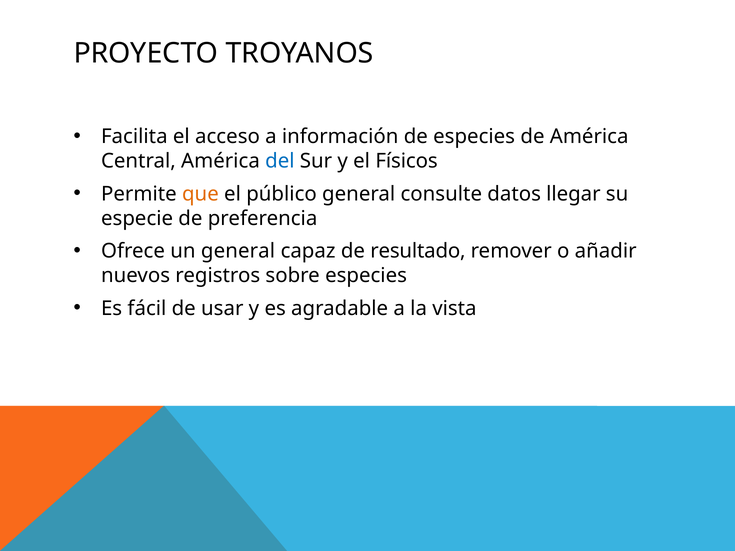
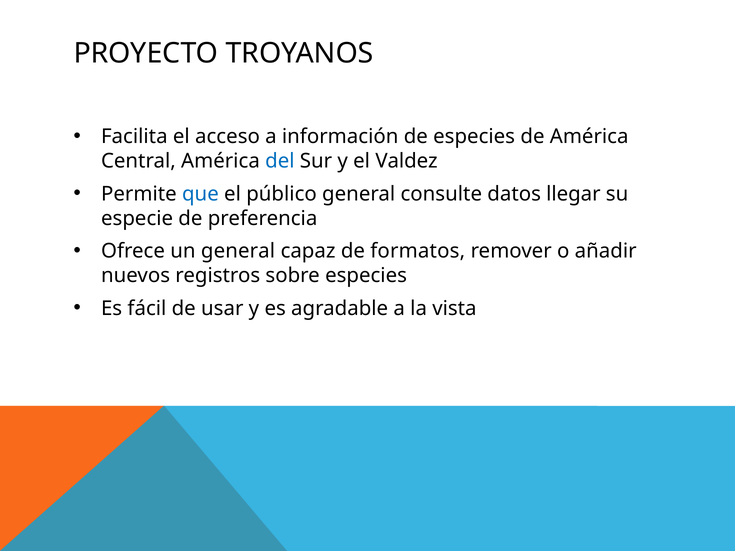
Físicos: Físicos -> Valdez (407, 161)
que colour: orange -> blue (200, 194)
resultado: resultado -> formatos (418, 251)
